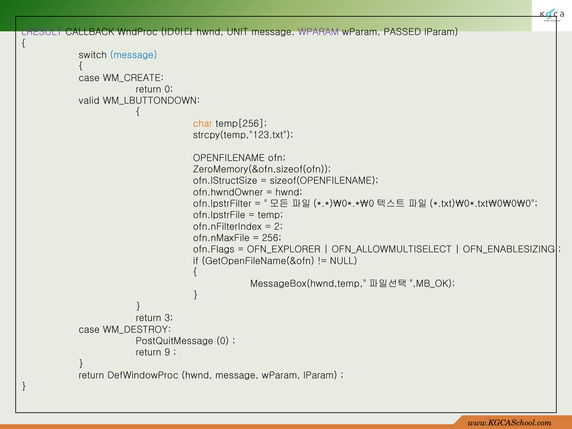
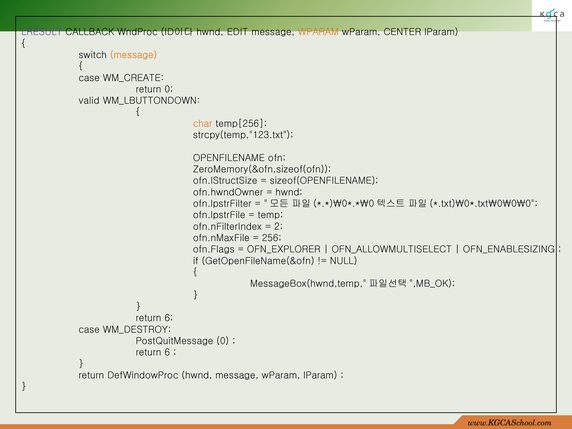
UNIT: UNIT -> EDIT (237, 32)
WPARAM colour: purple -> orange (318, 32)
PASSED: PASSED -> CENTER (402, 32)
message colour: blue -> orange (134, 55)
3: 3 -> 6 (169, 318)
9: 9 -> 6 (167, 352)
